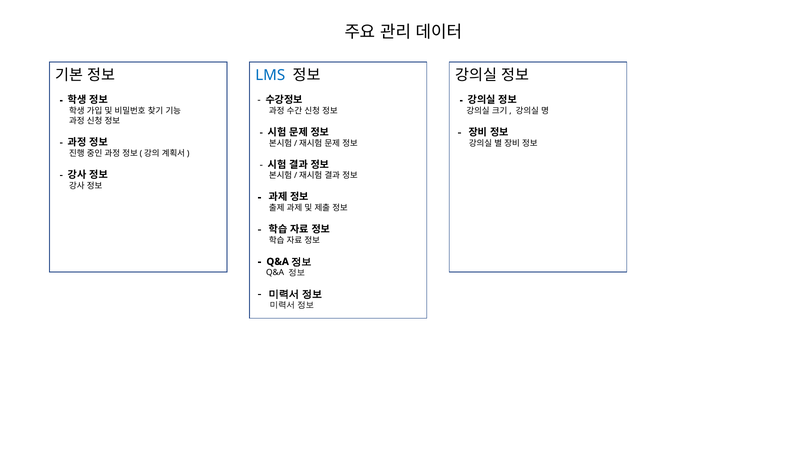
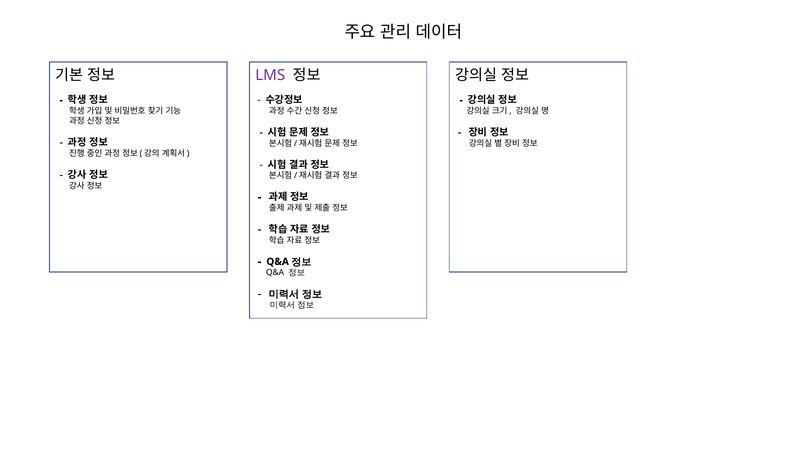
LMS colour: blue -> purple (270, 75)
